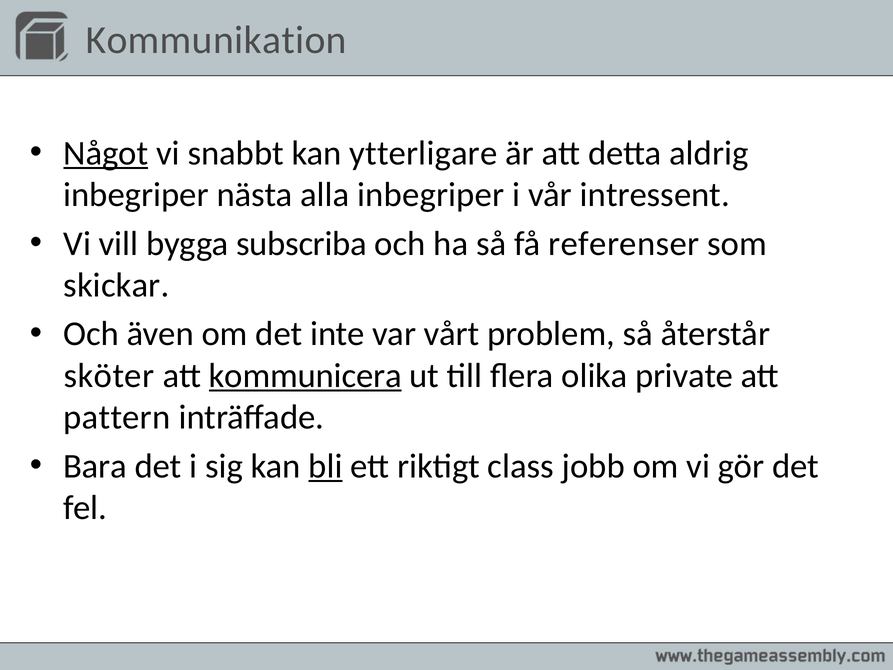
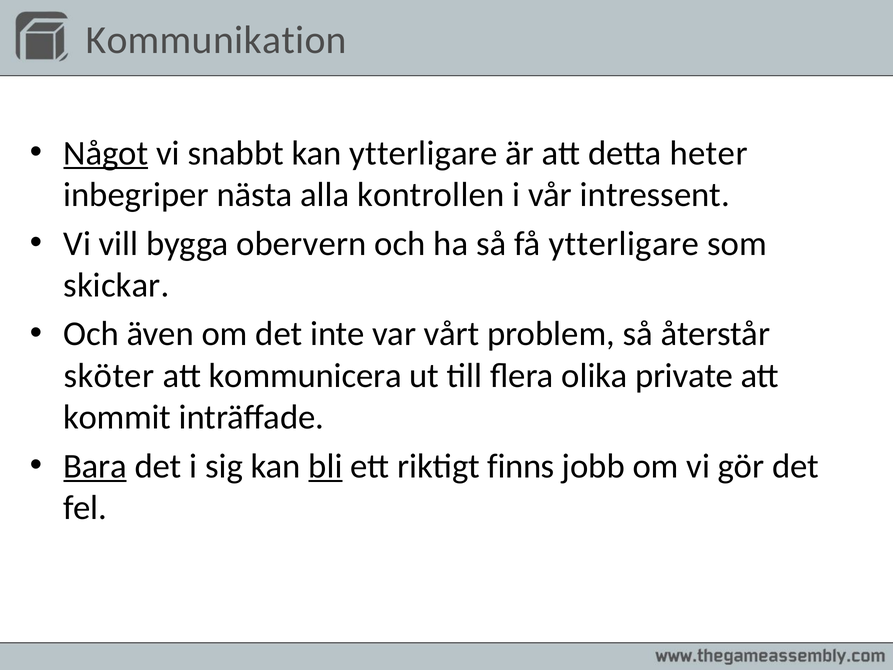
aldrig: aldrig -> heter (709, 153)
alla inbegriper: inbegriper -> kontrollen (431, 195)
subscriba: subscriba -> obervern (301, 244)
få referenser: referenser -> ytterligare (624, 244)
kommunicera underline: present -> none (305, 376)
pattern: pattern -> kommit (117, 417)
Bara underline: none -> present (95, 466)
class: class -> finns (521, 466)
